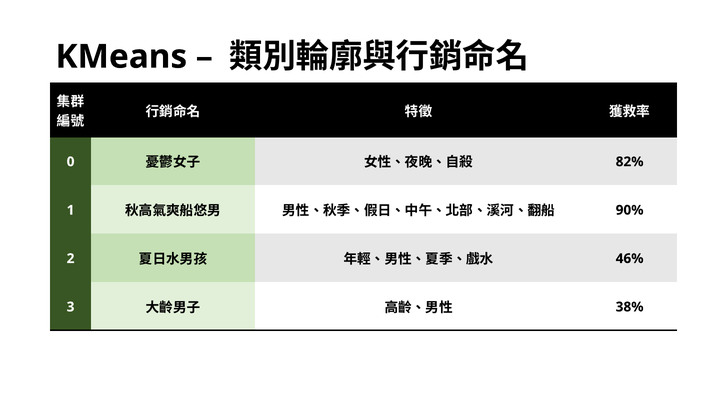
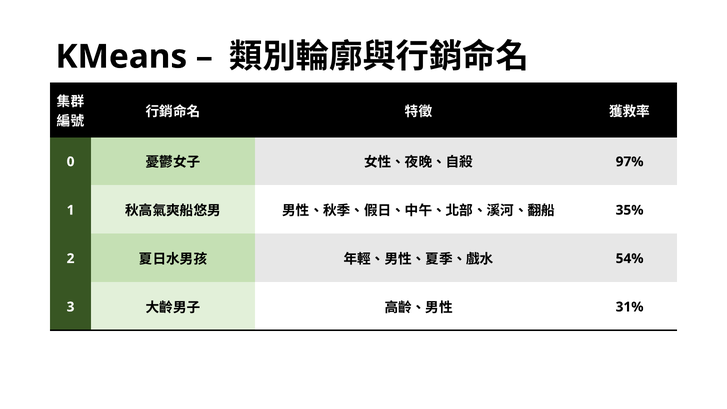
82%: 82% -> 97% (630, 162)
90%: 90% -> 35% (630, 210)
46%: 46% -> 54% (630, 258)
38%: 38% -> 31% (630, 307)
